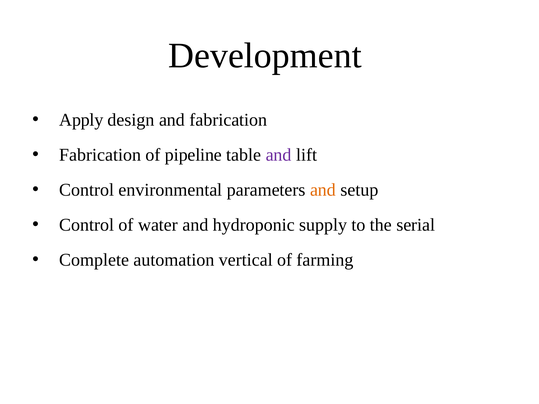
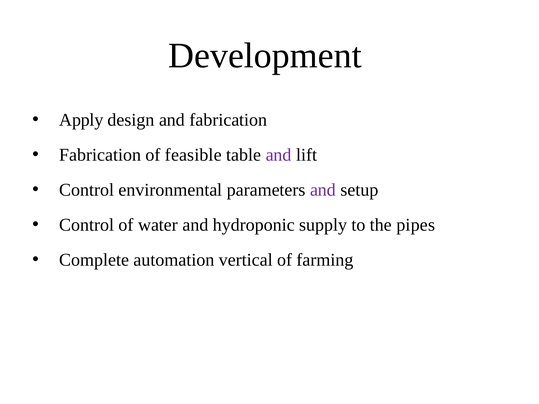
pipeline: pipeline -> feasible (193, 155)
and colour: orange -> purple (323, 190)
serial: serial -> pipes (416, 225)
